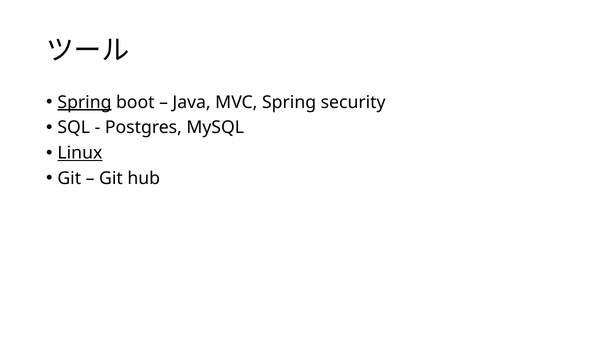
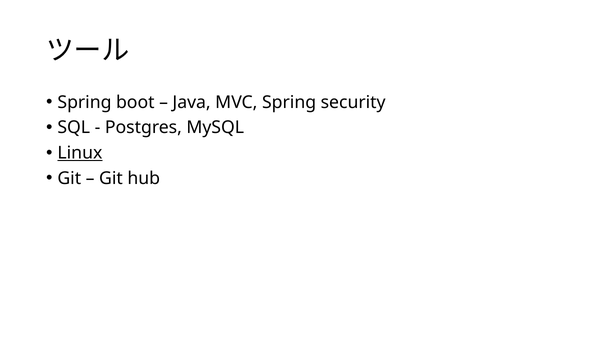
Spring underline: present -> none (84, 102)
